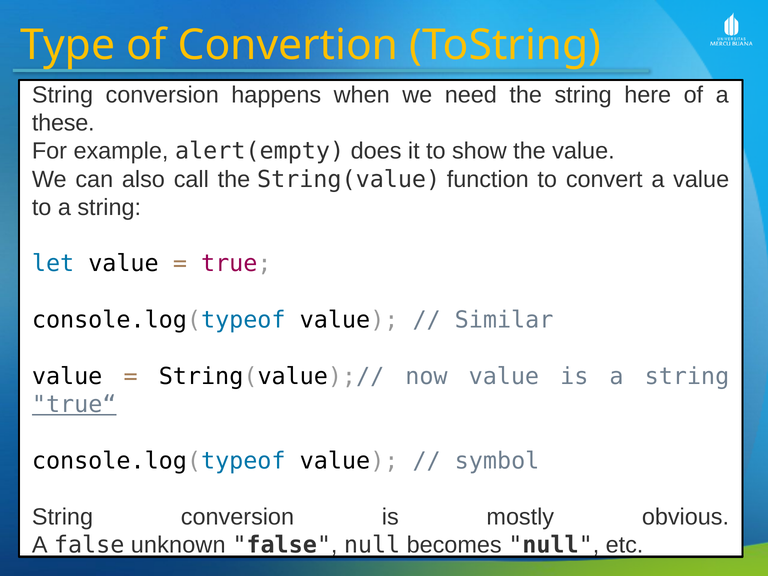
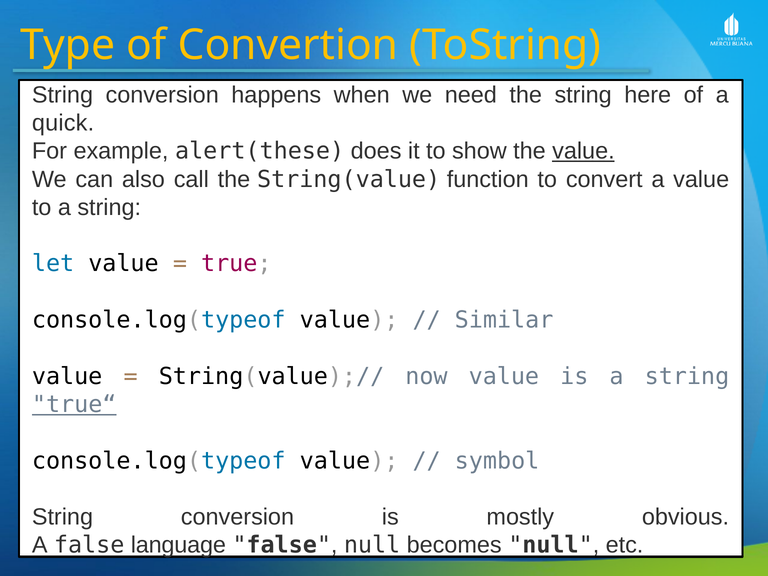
these: these -> quick (63, 123)
alert(empty: alert(empty -> alert(these (260, 151)
value underline: none -> present (583, 151)
unknown: unknown -> language (178, 545)
